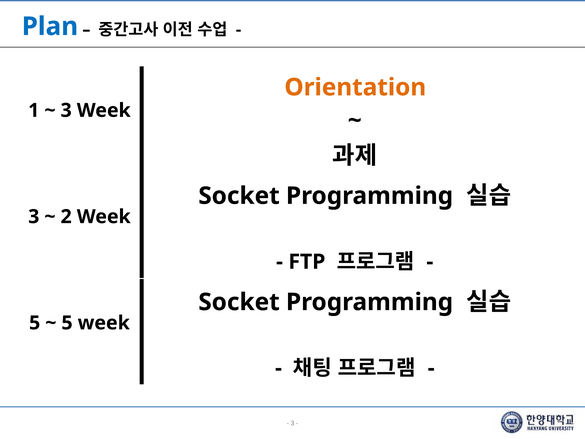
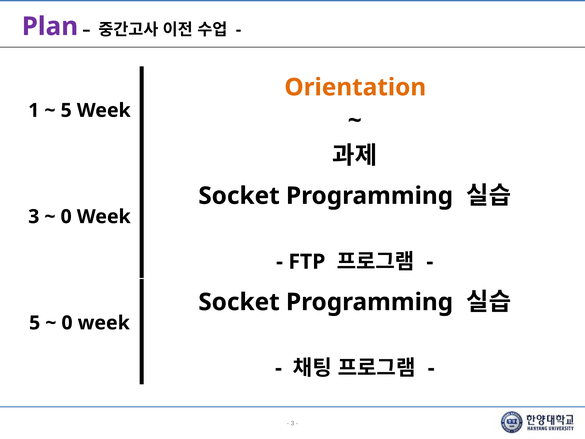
Plan colour: blue -> purple (50, 26)
3: 3 -> 5 (66, 110)
2: 2 -> 0 (66, 217)
5: 5 -> 0 (67, 323)
